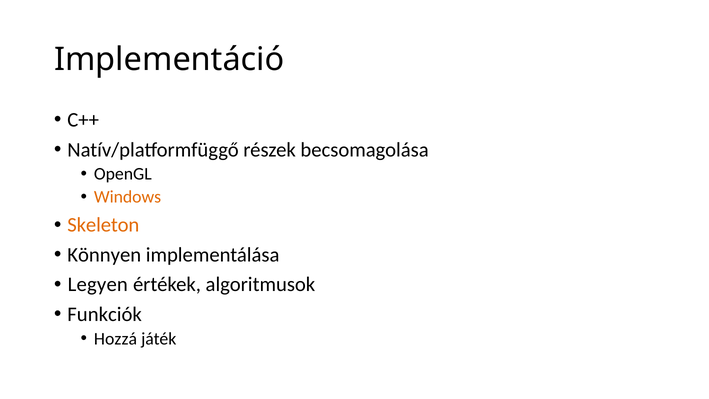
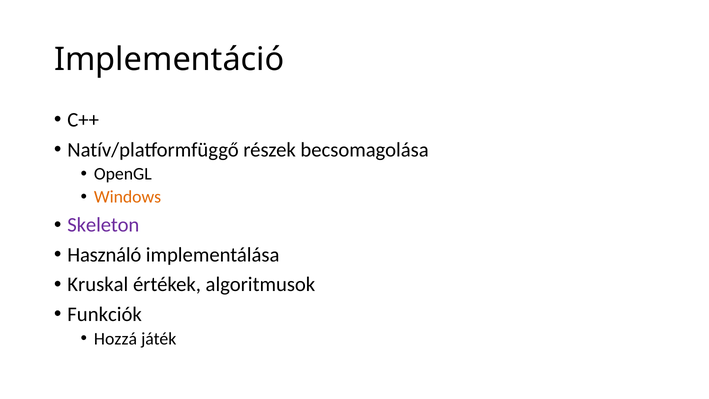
Skeleton colour: orange -> purple (103, 225)
Könnyen: Könnyen -> Használó (104, 255)
Legyen: Legyen -> Kruskal (98, 284)
